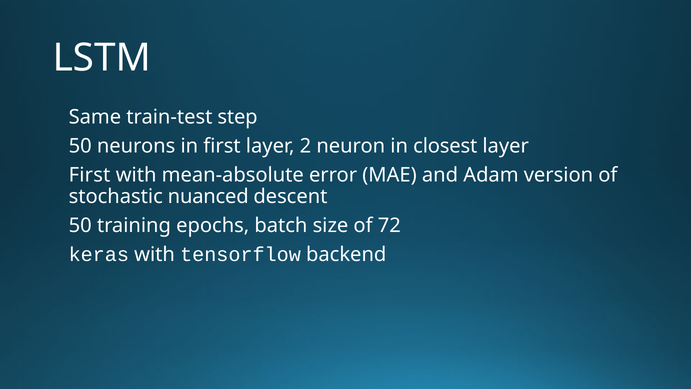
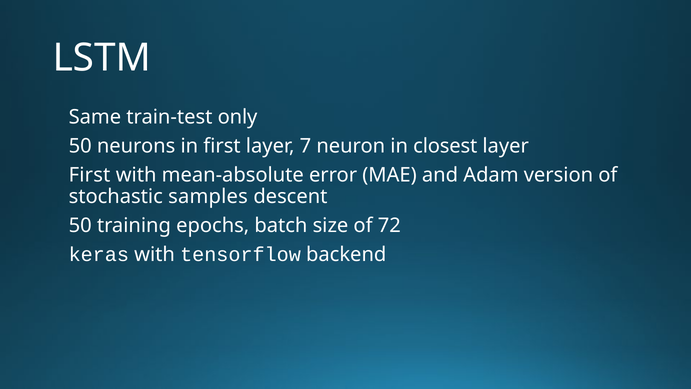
step: step -> only (238, 117)
2: 2 -> 7 (305, 146)
nuanced: nuanced -> samples (208, 197)
